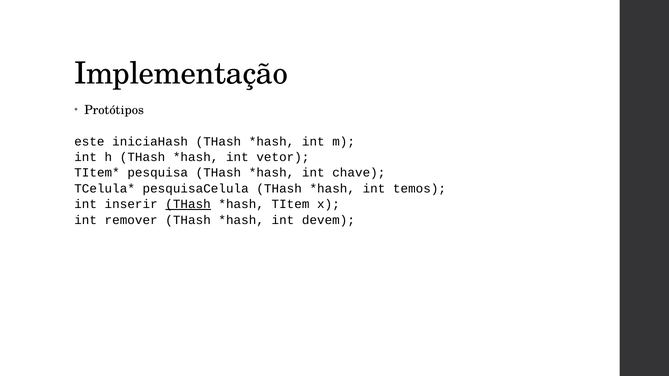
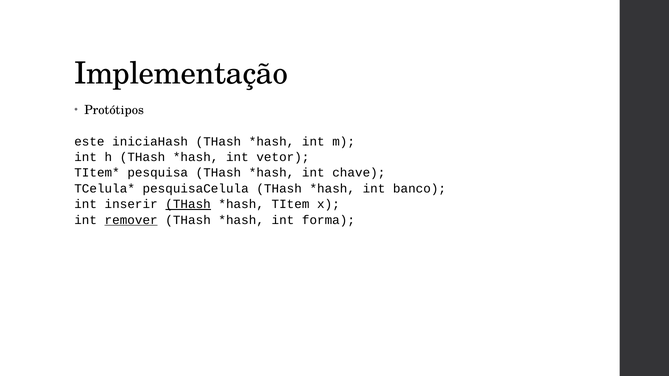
temos: temos -> banco (419, 189)
remover underline: none -> present (131, 220)
devem: devem -> forma (328, 220)
